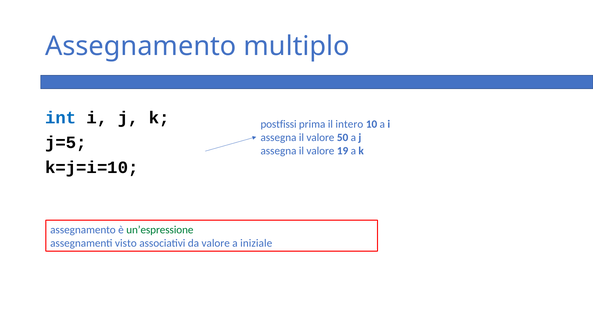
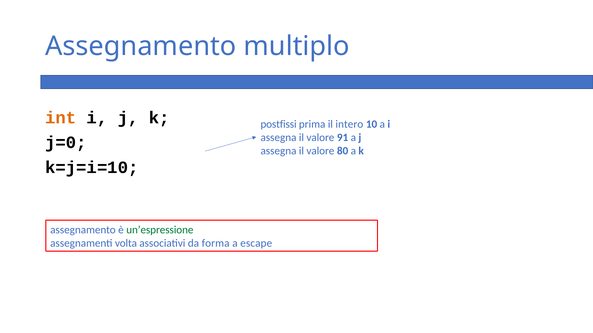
int colour: blue -> orange (61, 118)
50: 50 -> 91 (343, 138)
j=5: j=5 -> j=0 (66, 143)
19: 19 -> 80 (343, 151)
visto: visto -> volta (126, 243)
da valore: valore -> forma (216, 243)
iniziale: iniziale -> escape (256, 243)
